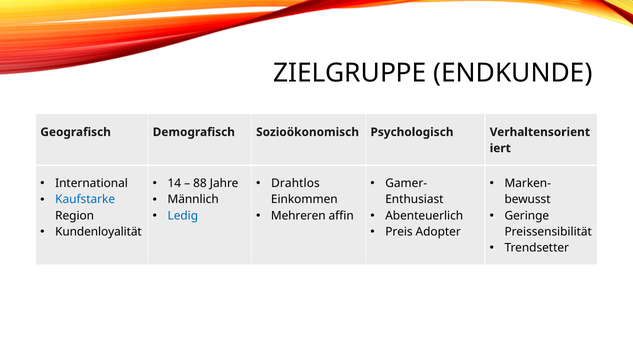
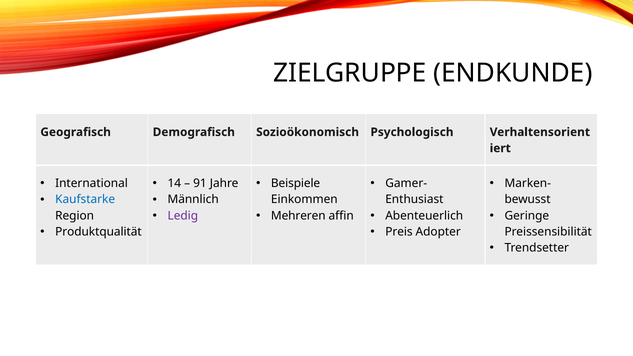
88: 88 -> 91 (200, 183)
Drahtlos: Drahtlos -> Beispiele (296, 183)
Ledig colour: blue -> purple (183, 216)
Kundenloyalität: Kundenloyalität -> Produktqualität (98, 232)
